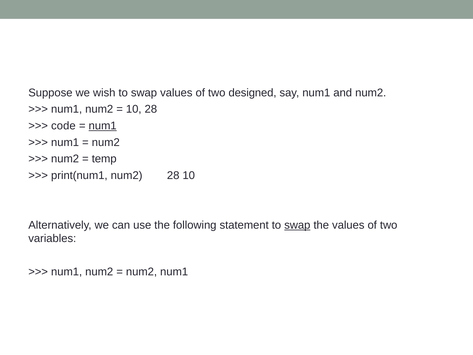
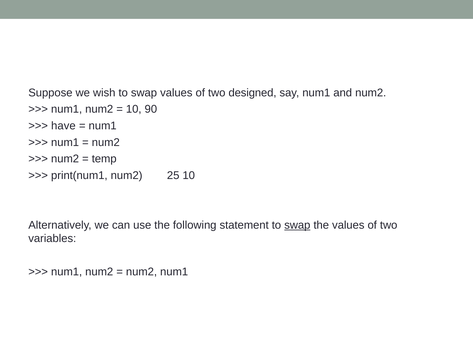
10 28: 28 -> 90 (151, 109)
code: code -> have (63, 126)
num1 underline: present -> none (103, 126)
num2 28: 28 -> 25 (173, 175)
